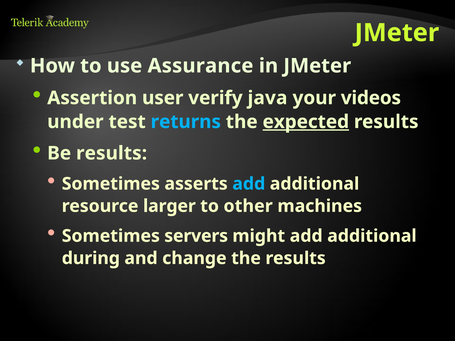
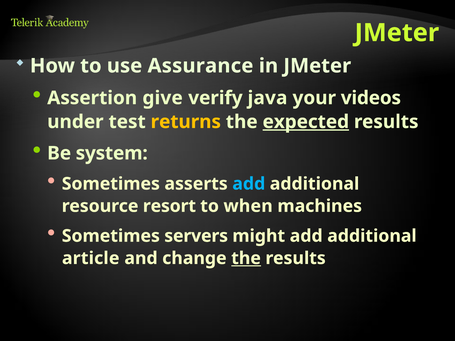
user: user -> give (163, 98)
returns colour: light blue -> yellow (186, 122)
Be results: results -> system (112, 153)
larger: larger -> resort (169, 206)
other: other -> when (248, 206)
during: during -> article (91, 258)
the underline: none -> present (246, 258)
